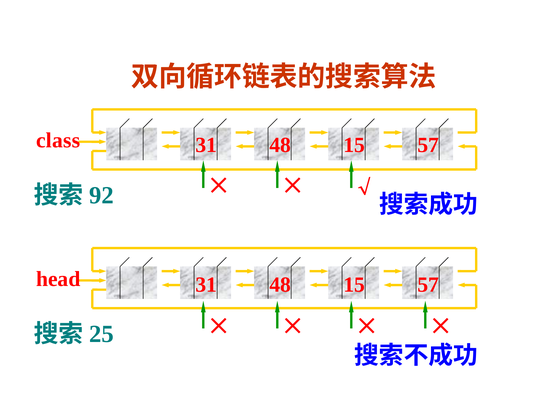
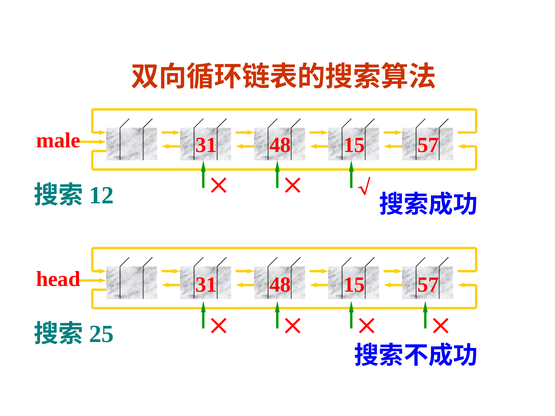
class: class -> male (58, 141)
92: 92 -> 12 (101, 195)
